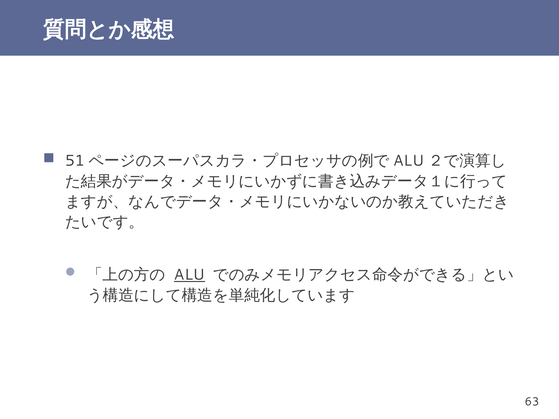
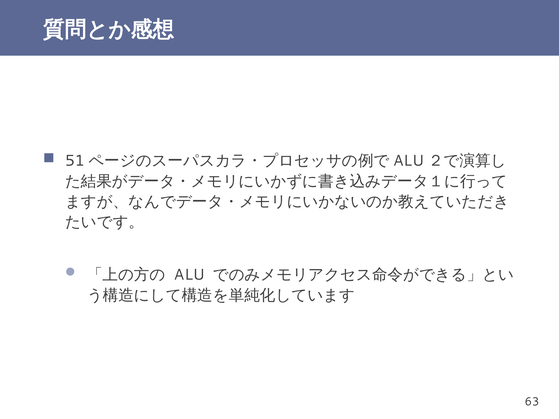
ALU underline: present -> none (189, 275)
